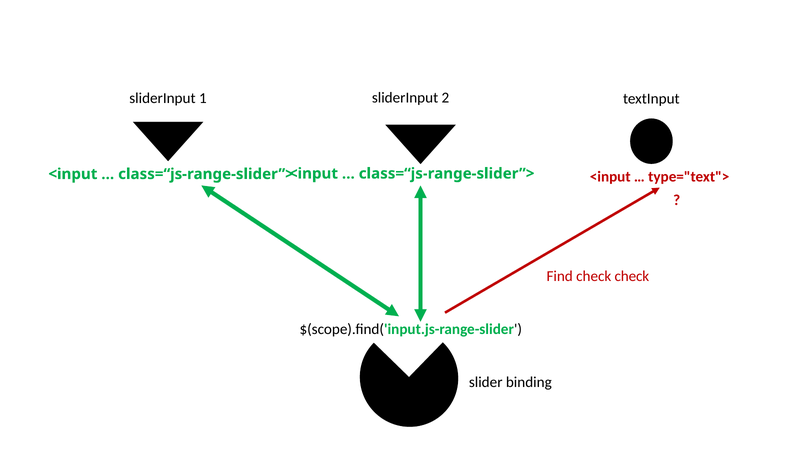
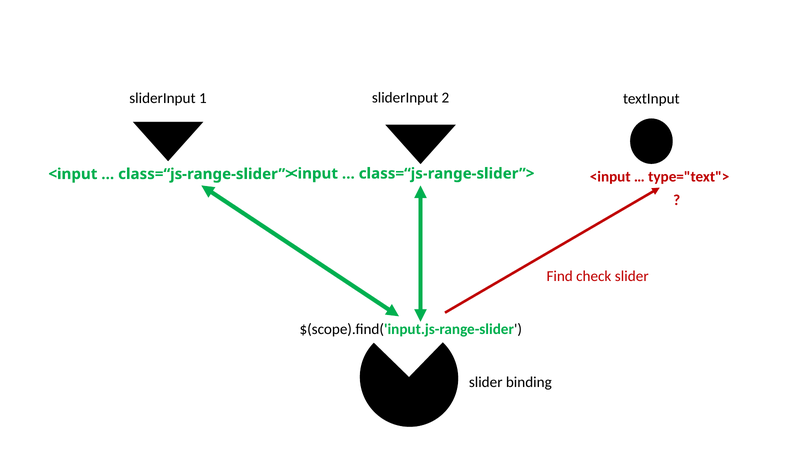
check check: check -> slider (632, 276)
